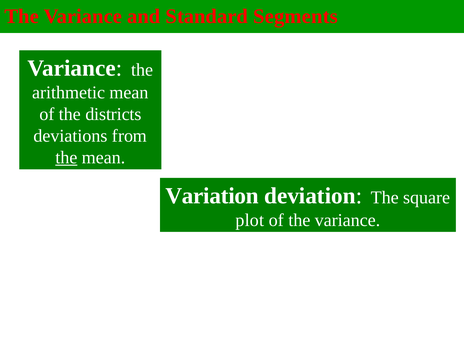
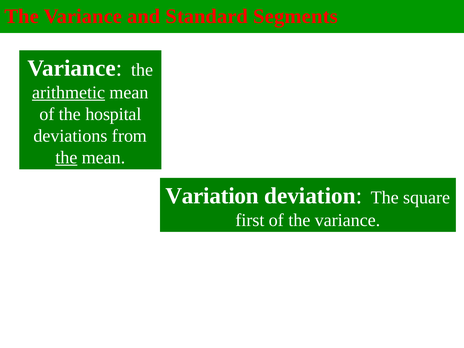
arithmetic underline: none -> present (69, 92)
districts: districts -> hospital (113, 114)
plot: plot -> first (250, 220)
